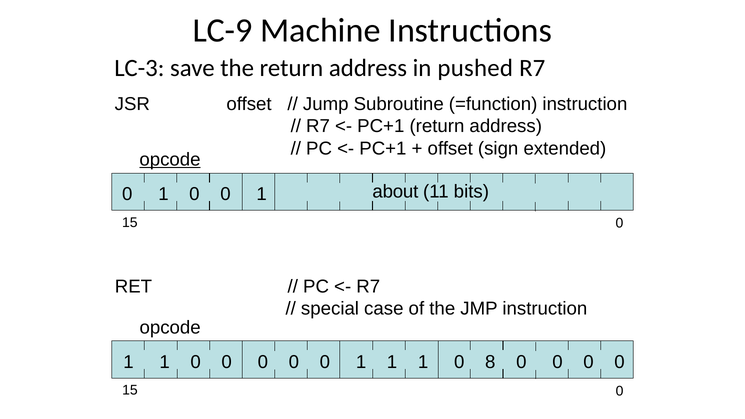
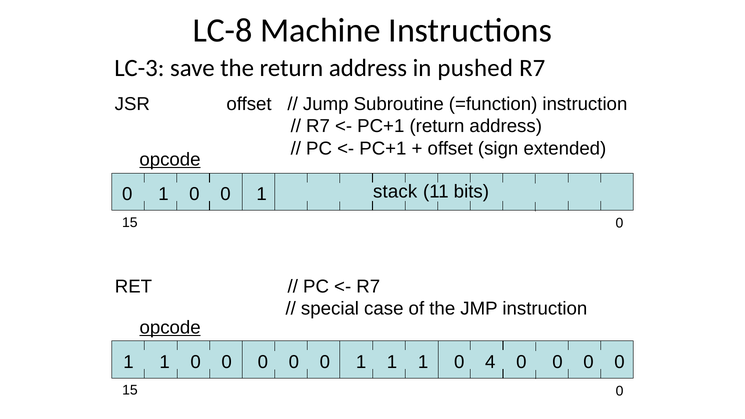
LC-9: LC-9 -> LC-8 (223, 31)
about: about -> stack (395, 192)
opcode underline: none -> present (170, 327)
8: 8 -> 4 (490, 362)
